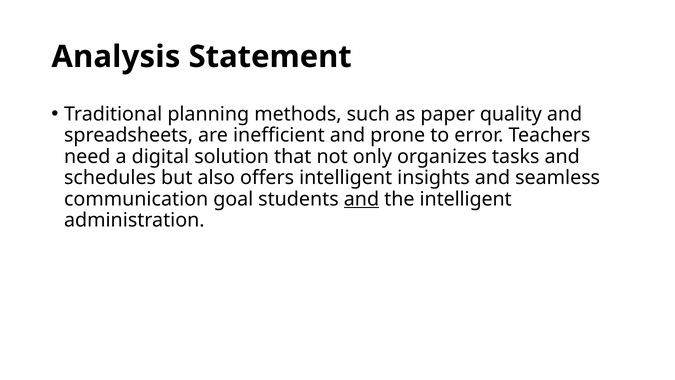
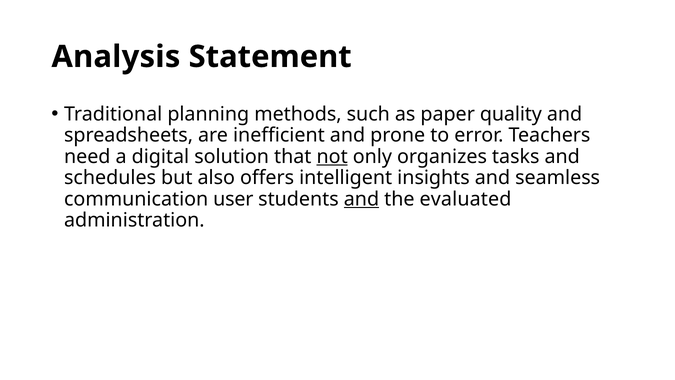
not underline: none -> present (332, 157)
goal: goal -> user (233, 199)
the intelligent: intelligent -> evaluated (466, 199)
